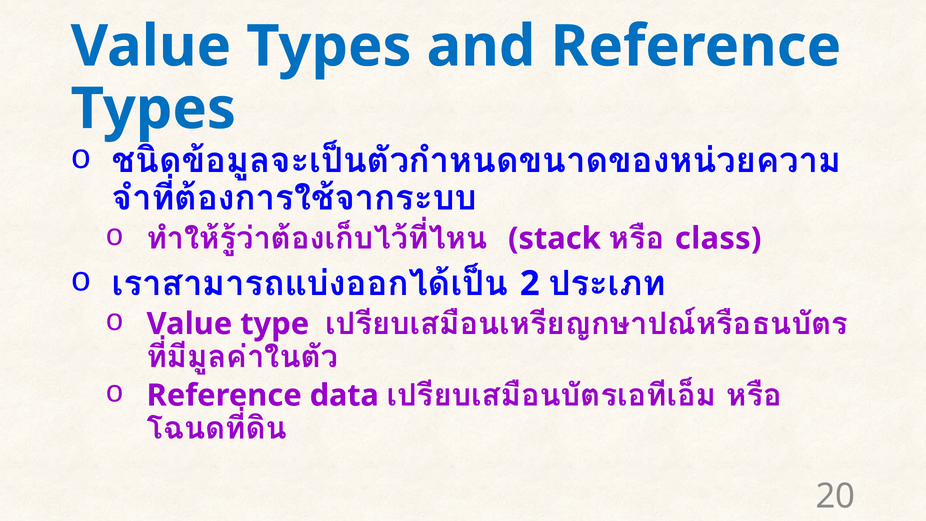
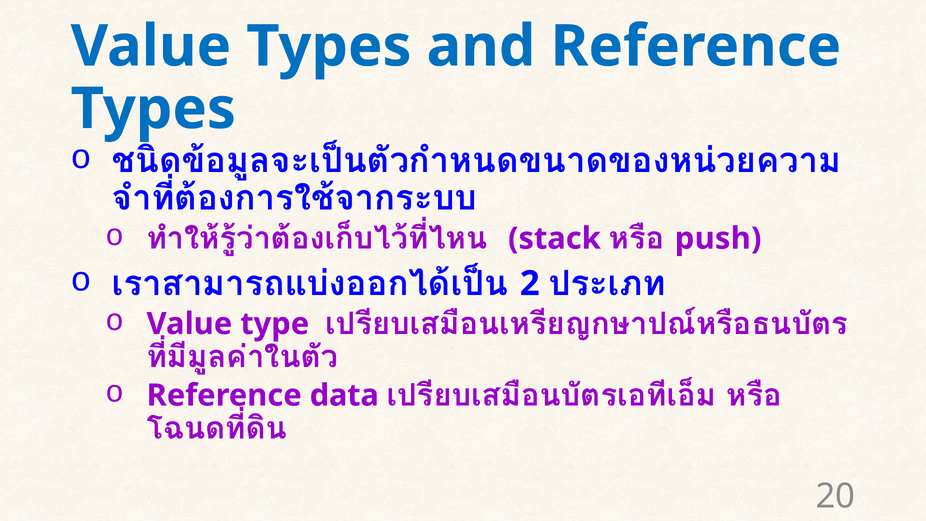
class: class -> push (718, 238)
